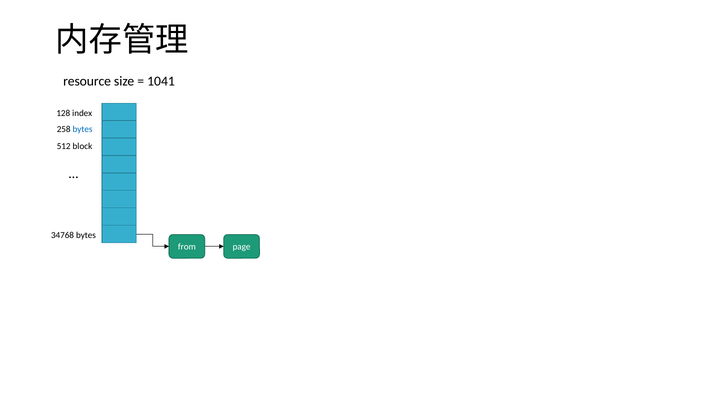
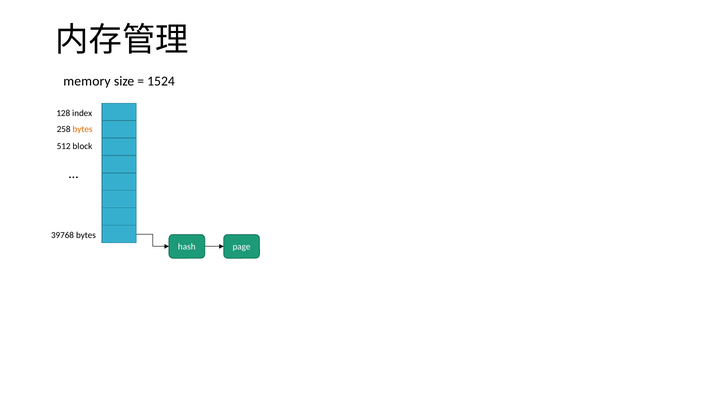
resource: resource -> memory (87, 81)
1041: 1041 -> 1524 (161, 81)
bytes colour: blue -> orange (82, 129)
34768: 34768 -> 39768 (62, 235)
from: from -> hash (187, 247)
